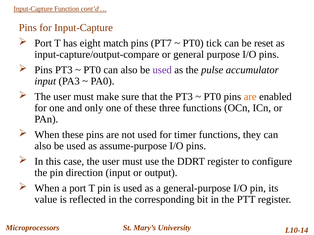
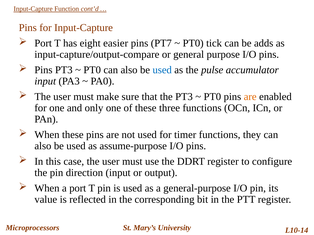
match: match -> easier (116, 43)
reset: reset -> adds (264, 43)
used colour: purple -> blue (162, 70)
